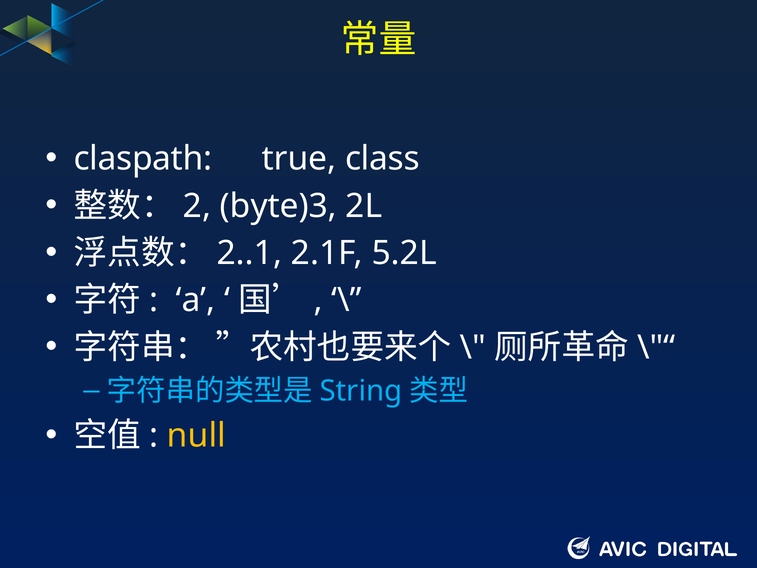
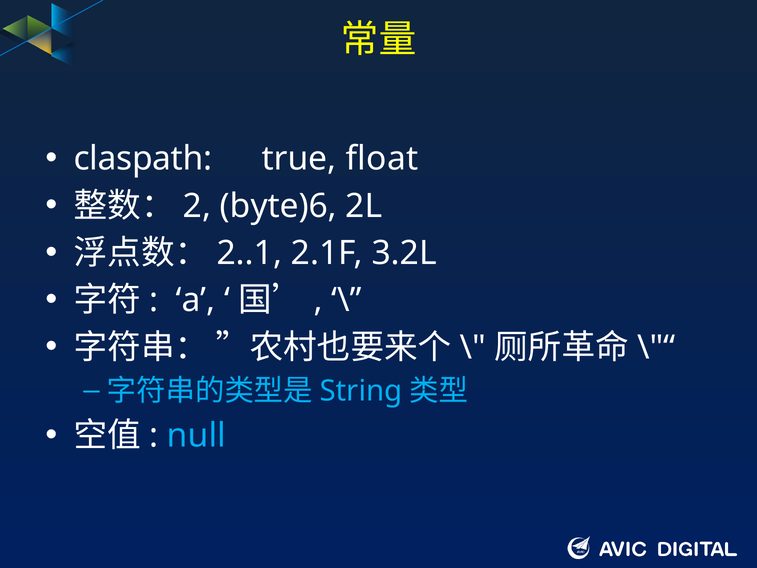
class: class -> float (382, 159)
byte)3: byte)3 -> byte)6 (278, 206)
5.2L: 5.2L -> 3.2L (404, 253)
null colour: yellow -> light blue (196, 436)
